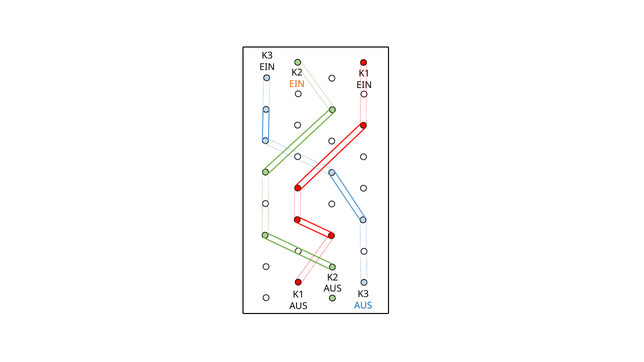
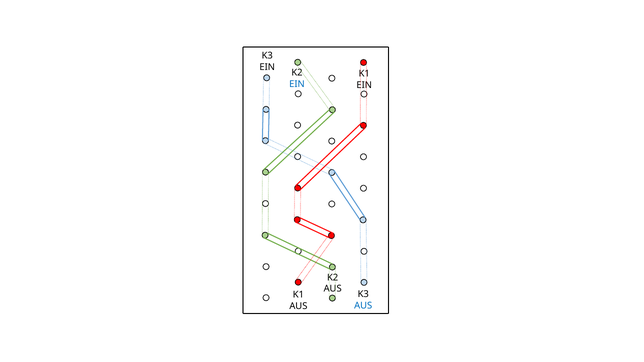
EIN colour: orange -> blue (297, 84)
